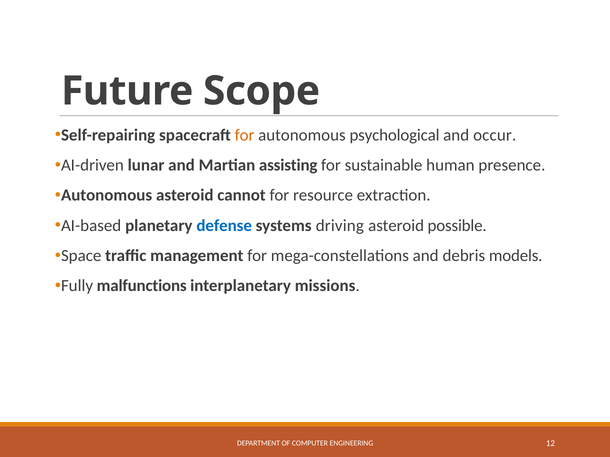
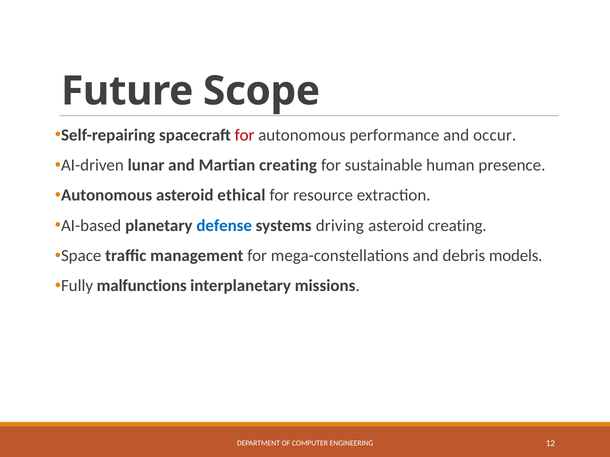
for colour: orange -> red (245, 135)
psychological: psychological -> performance (394, 135)
Martian assisting: assisting -> creating (288, 165)
cannot: cannot -> ethical (241, 196)
asteroid possible: possible -> creating (457, 226)
